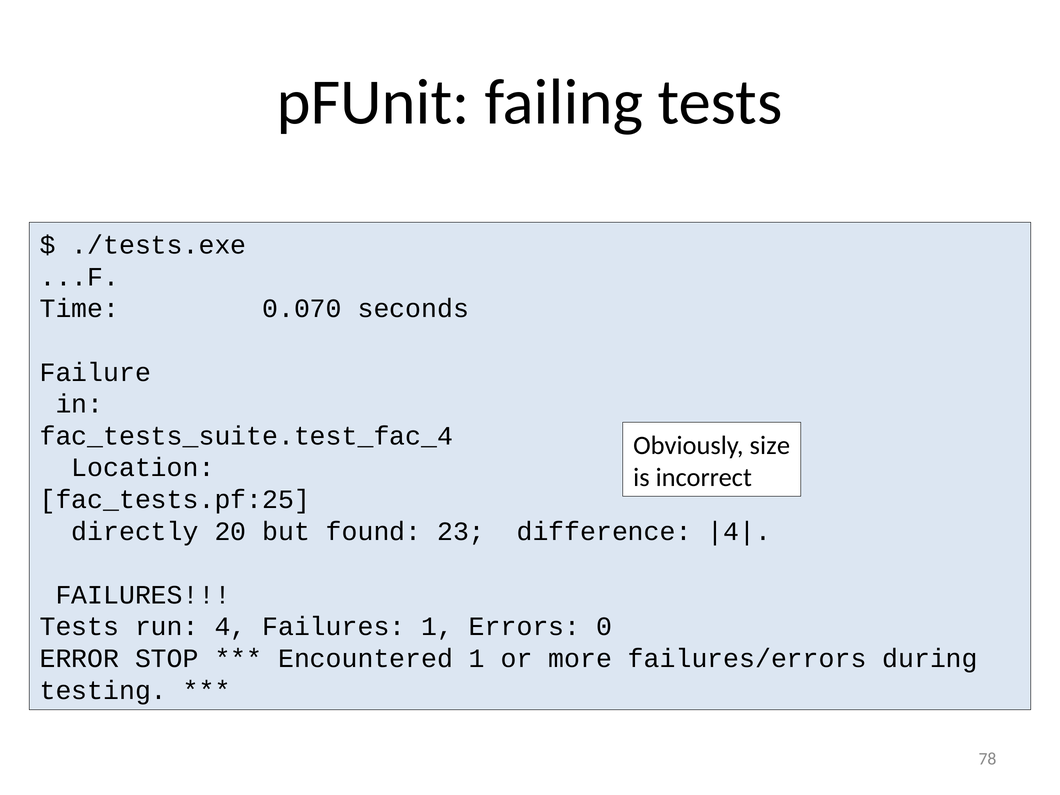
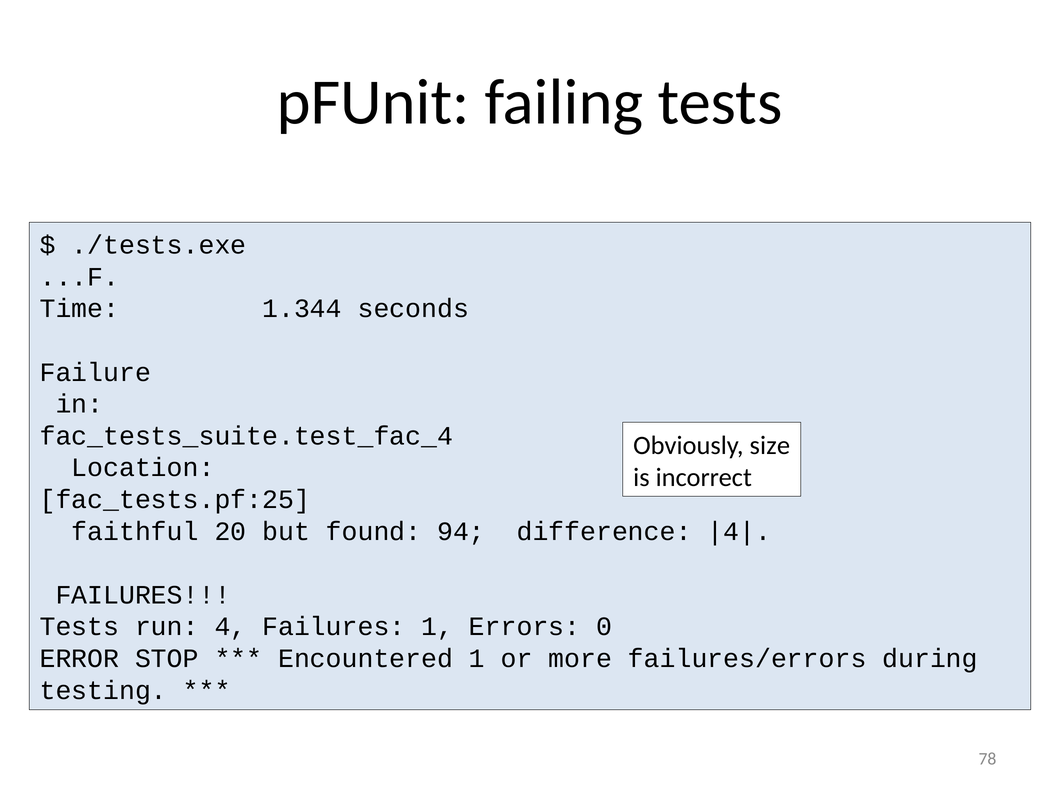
0.070: 0.070 -> 1.344 (302, 309)
directly: directly -> faithful (135, 531)
23: 23 -> 94 (461, 531)
